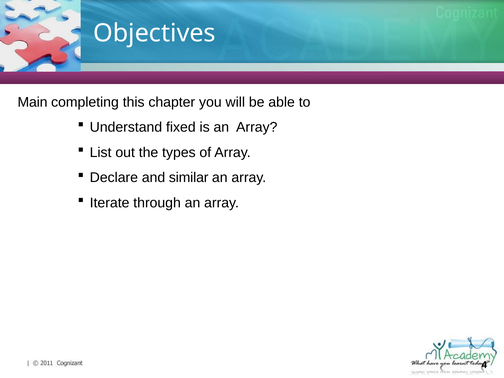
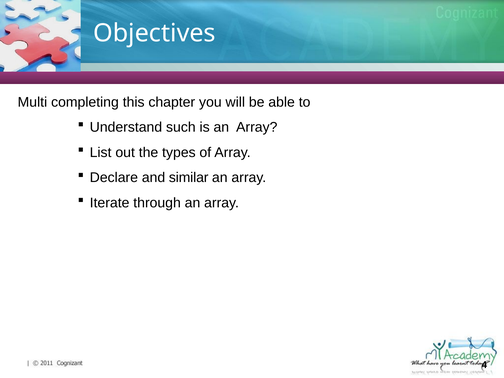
Main: Main -> Multi (32, 102)
fixed: fixed -> such (181, 127)
